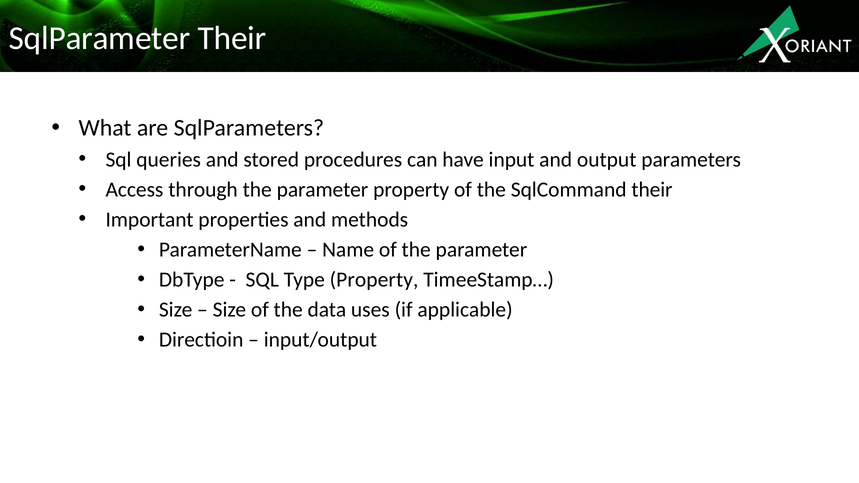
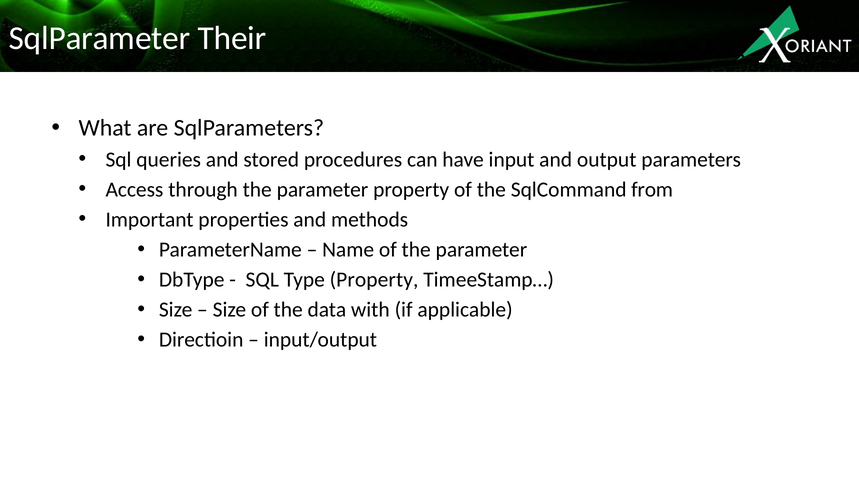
SqlCommand their: their -> from (652, 190)
uses: uses -> with (370, 310)
